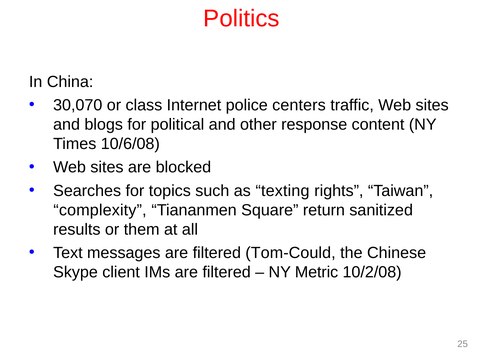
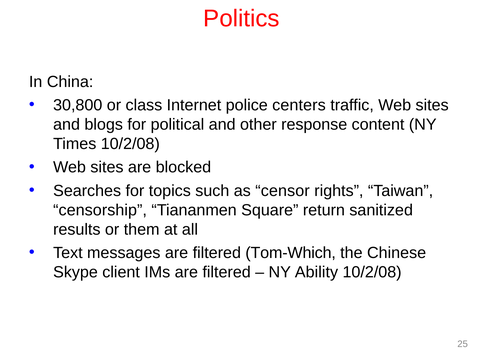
30,070: 30,070 -> 30,800 (78, 105)
Times 10/6/08: 10/6/08 -> 10/2/08 (130, 144)
texting: texting -> censor (283, 190)
complexity: complexity -> censorship (100, 210)
Tom-Could: Tom-Could -> Tom-Which (291, 252)
Metric: Metric -> Ability (316, 272)
